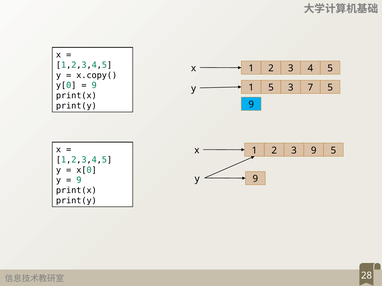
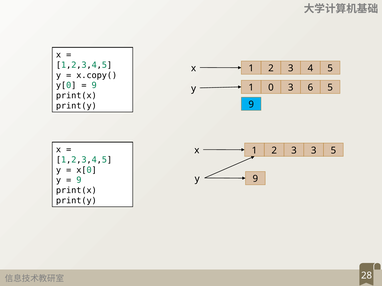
1 5: 5 -> 0 (271, 88)
7: 7 -> 6 (310, 88)
3 9: 9 -> 3 (314, 151)
